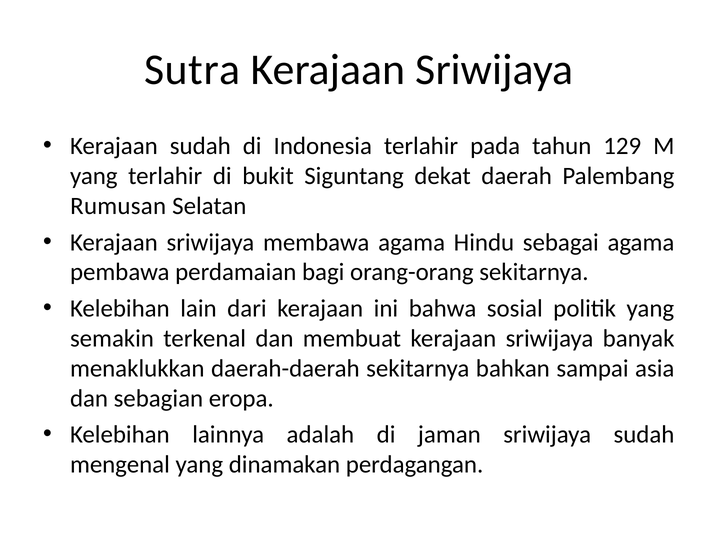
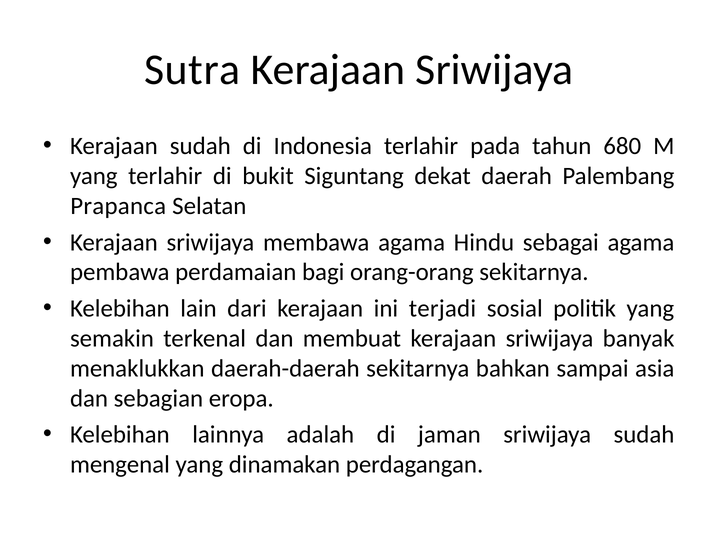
129: 129 -> 680 (622, 146)
Rumusan: Rumusan -> Prapanca (118, 206)
bahwa: bahwa -> terjadi (442, 308)
